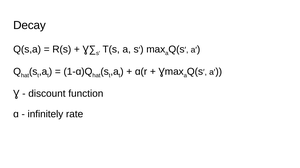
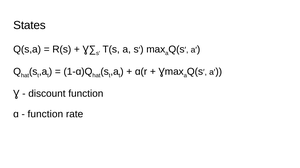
Decay: Decay -> States (29, 25)
infinitely: infinitely -> function (45, 114)
